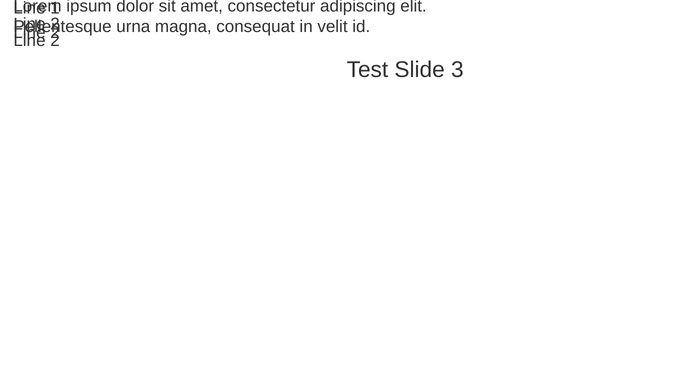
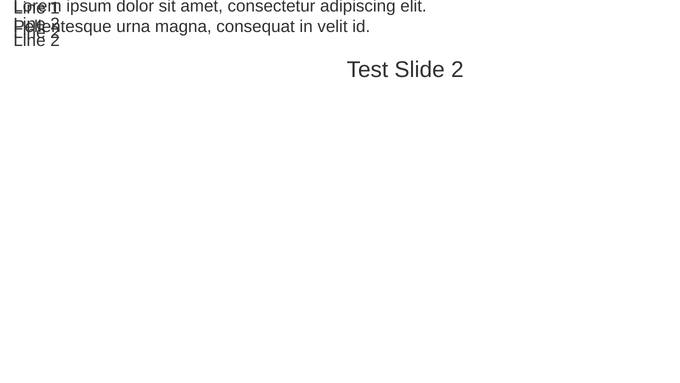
Slide 3: 3 -> 2 (457, 70)
